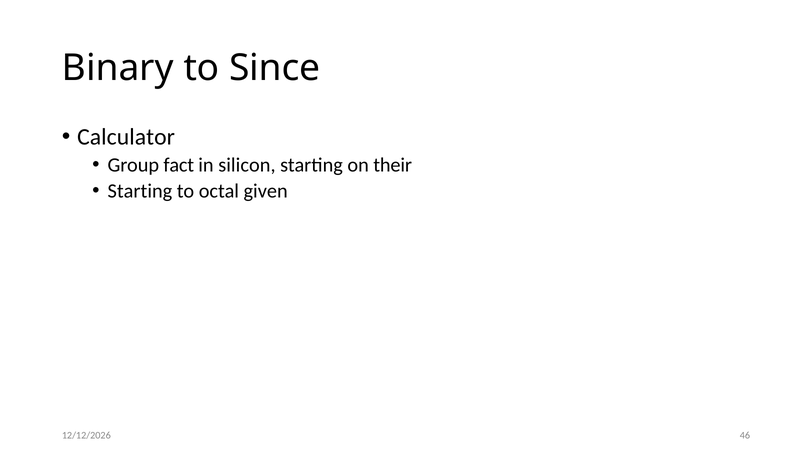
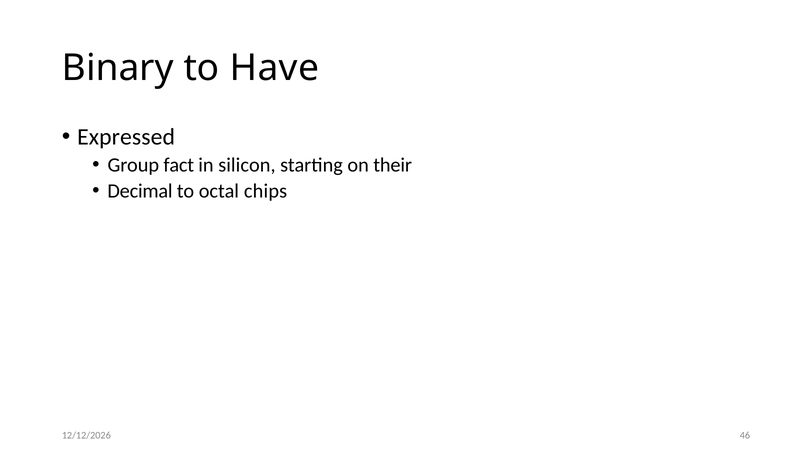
Since: Since -> Have (274, 68)
Calculator: Calculator -> Expressed (126, 137)
Starting: Starting -> Decimal (140, 191)
given: given -> chips (266, 191)
